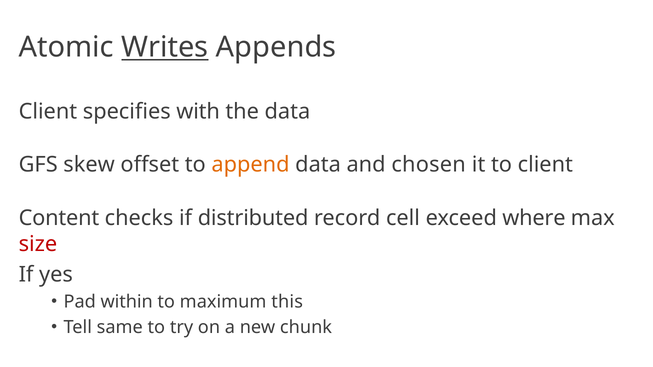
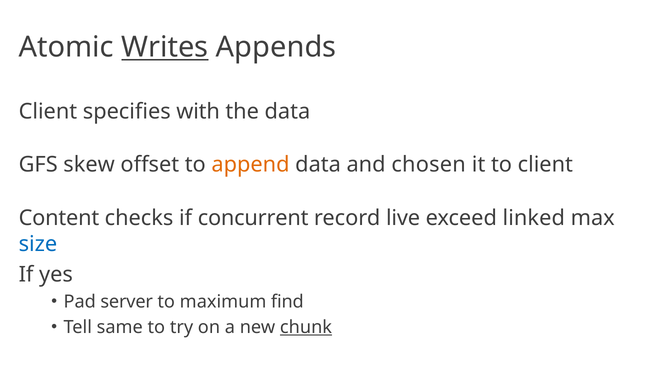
distributed: distributed -> concurrent (253, 218)
cell: cell -> live (403, 218)
where: where -> linked (534, 218)
size colour: red -> blue (38, 244)
within: within -> server (127, 302)
this: this -> find (287, 302)
chunk underline: none -> present (306, 328)
